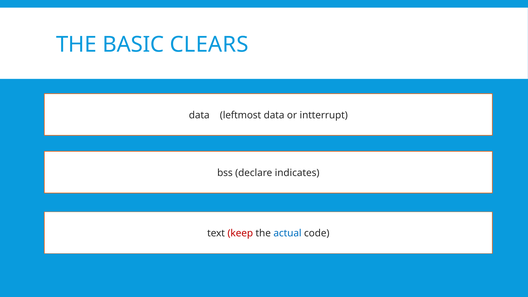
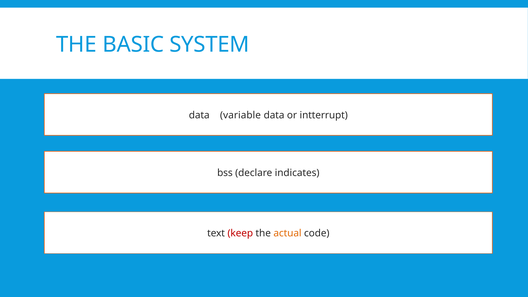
CLEARS: CLEARS -> SYSTEM (209, 44)
leftmost: leftmost -> variable (240, 115)
actual colour: blue -> orange (287, 233)
